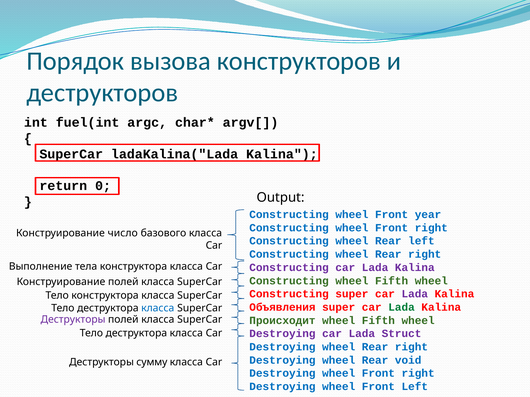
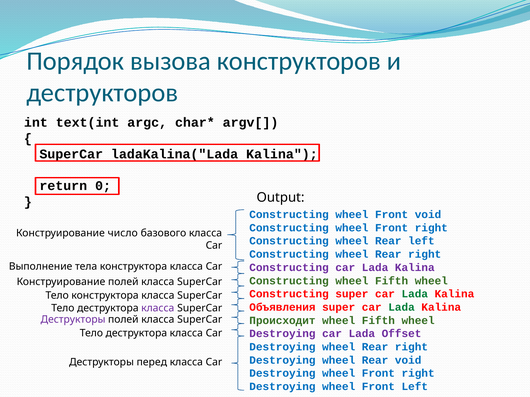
fuel(int: fuel(int -> text(int (88, 123)
Front year: year -> void (428, 215)
Lada colour: purple -> green (415, 294)
класса colour: blue -> purple (158, 308)
Struct: Struct -> Offset (402, 334)
сумму: сумму -> перед (152, 363)
